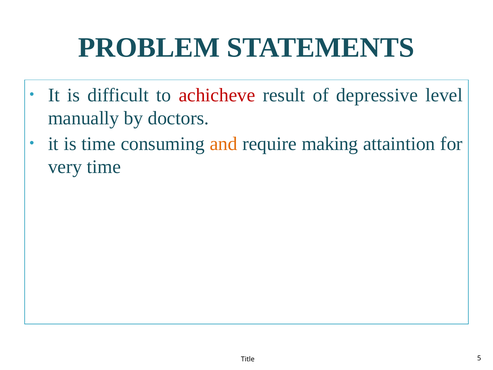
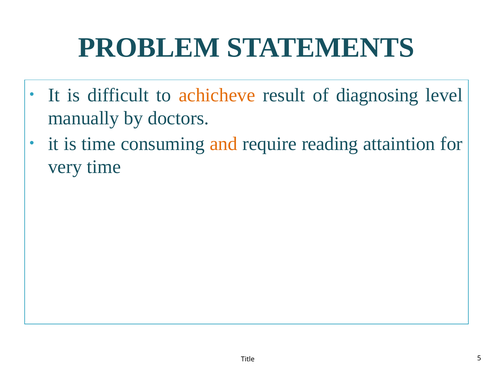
achicheve colour: red -> orange (217, 95)
depressive: depressive -> diagnosing (377, 95)
making: making -> reading (330, 144)
